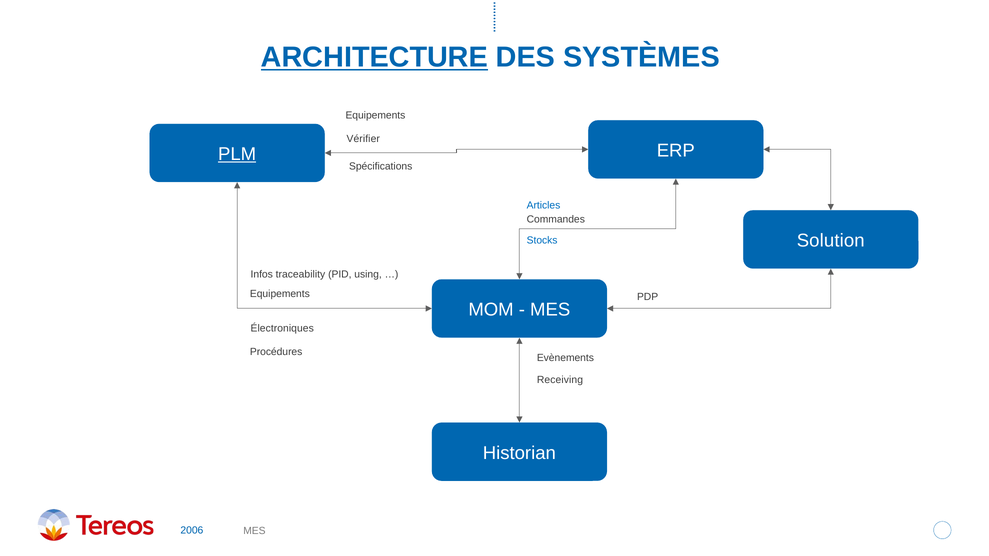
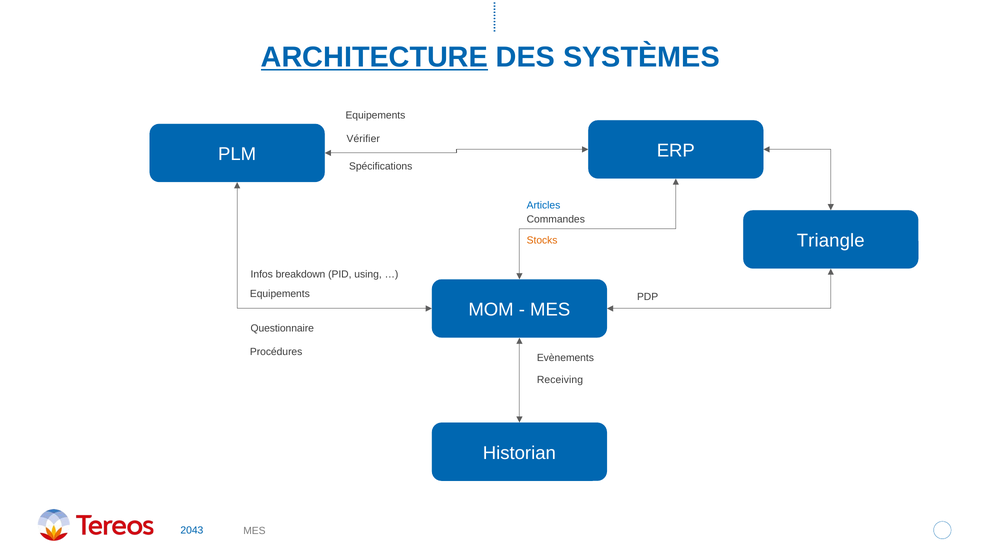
PLM underline: present -> none (237, 154)
Solution: Solution -> Triangle (831, 241)
Stocks colour: blue -> orange (542, 241)
traceability: traceability -> breakdown (301, 275)
Électroniques: Électroniques -> Questionnaire (282, 328)
2006: 2006 -> 2043 (192, 531)
